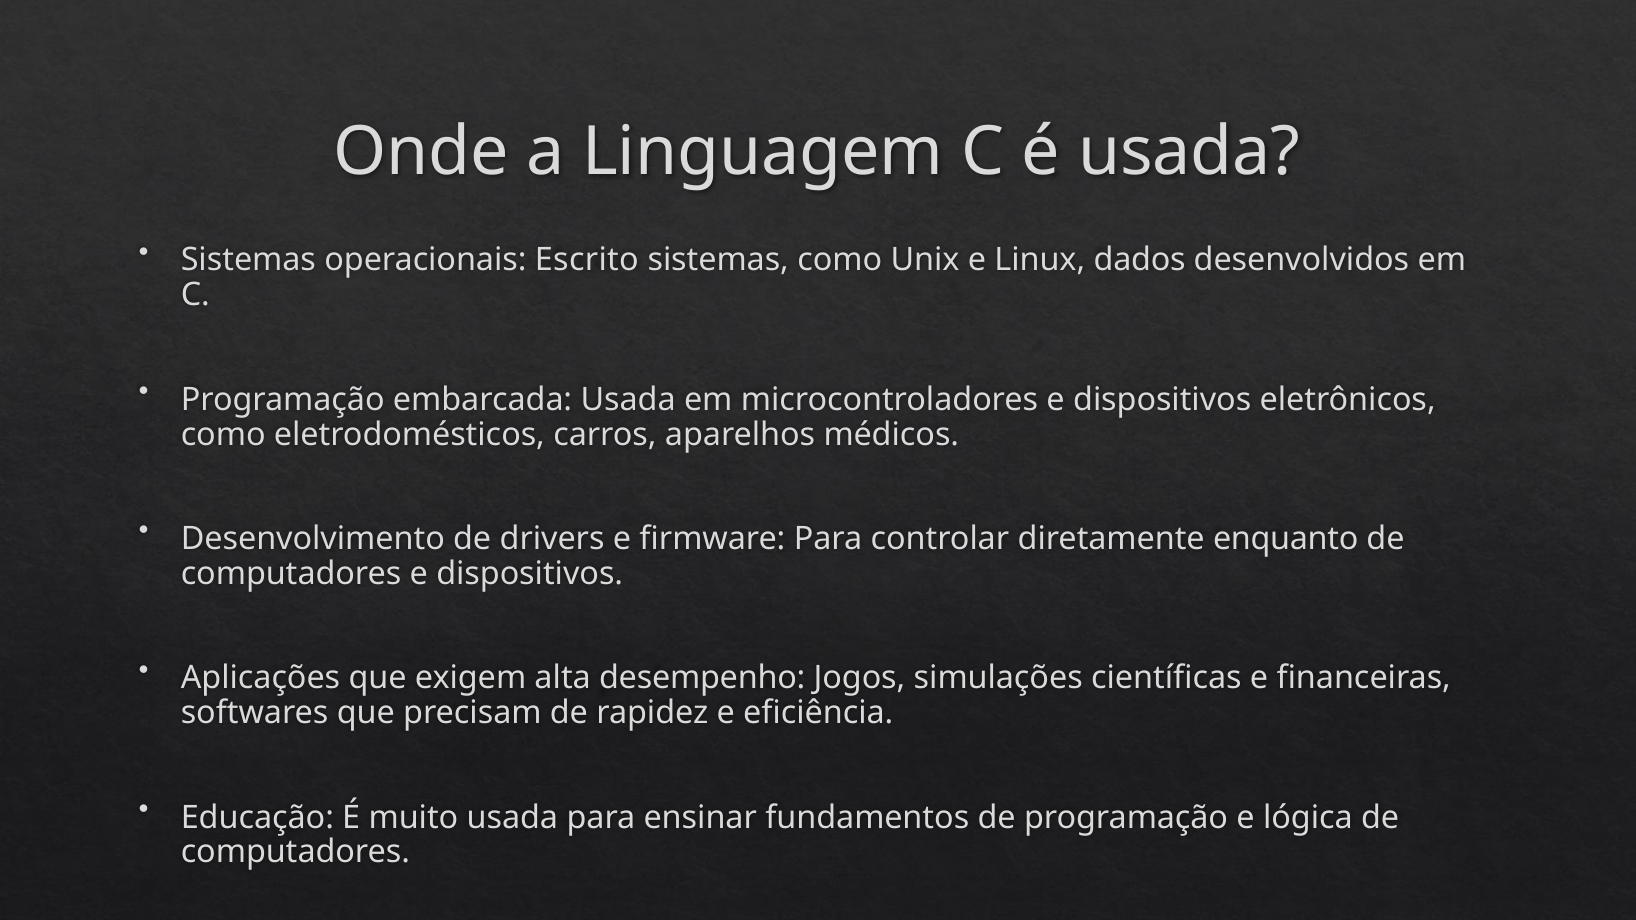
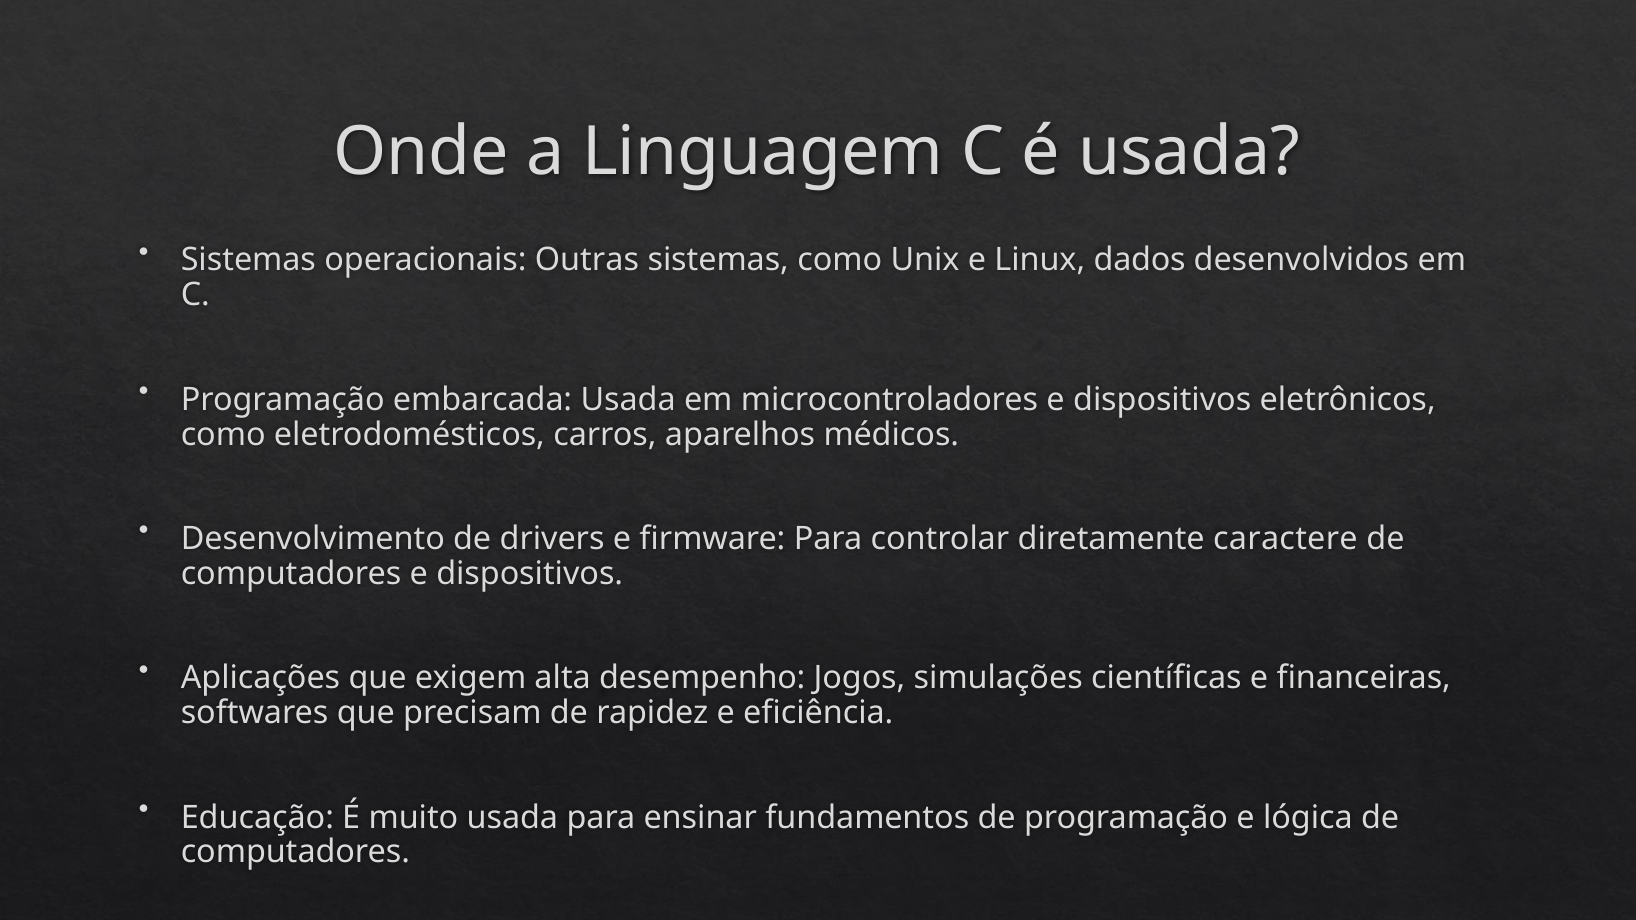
Escrito: Escrito -> Outras (587, 260)
enquanto: enquanto -> caractere (1285, 539)
